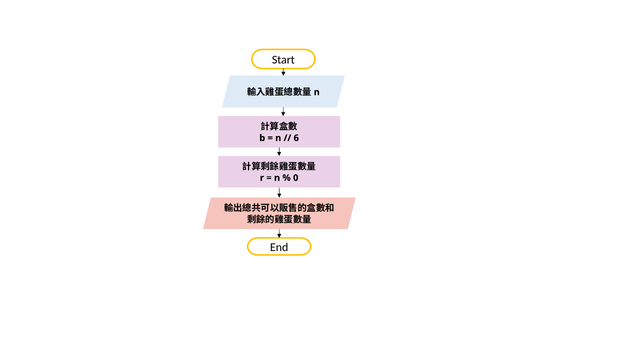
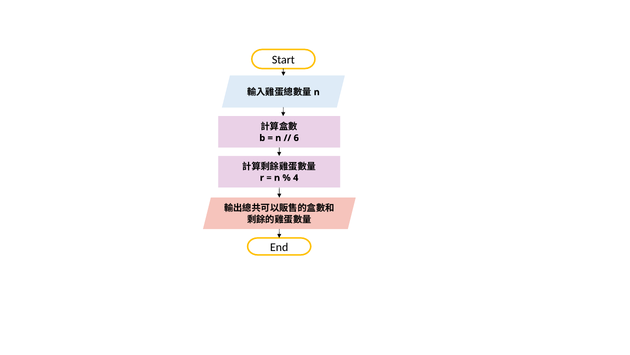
0: 0 -> 4 (296, 178)
